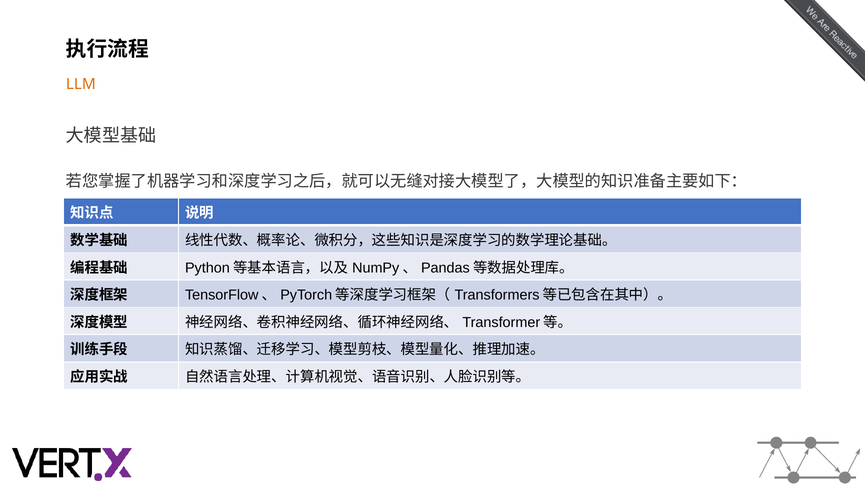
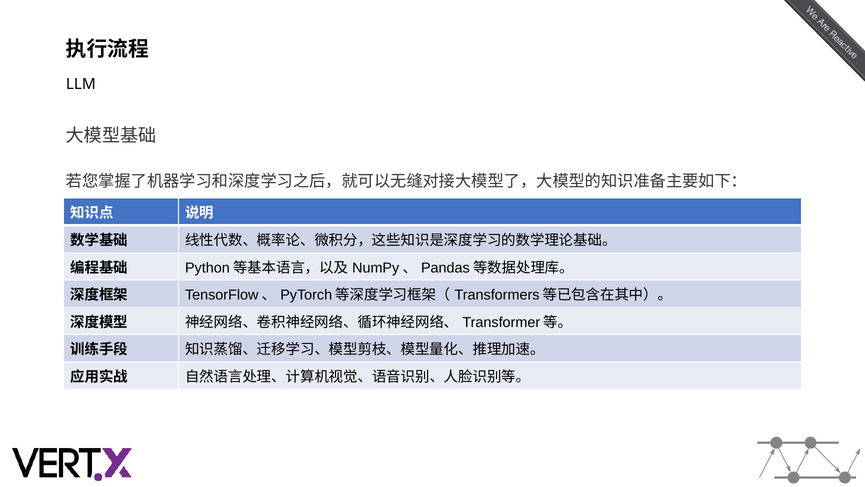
LLM colour: orange -> black (81, 84)
